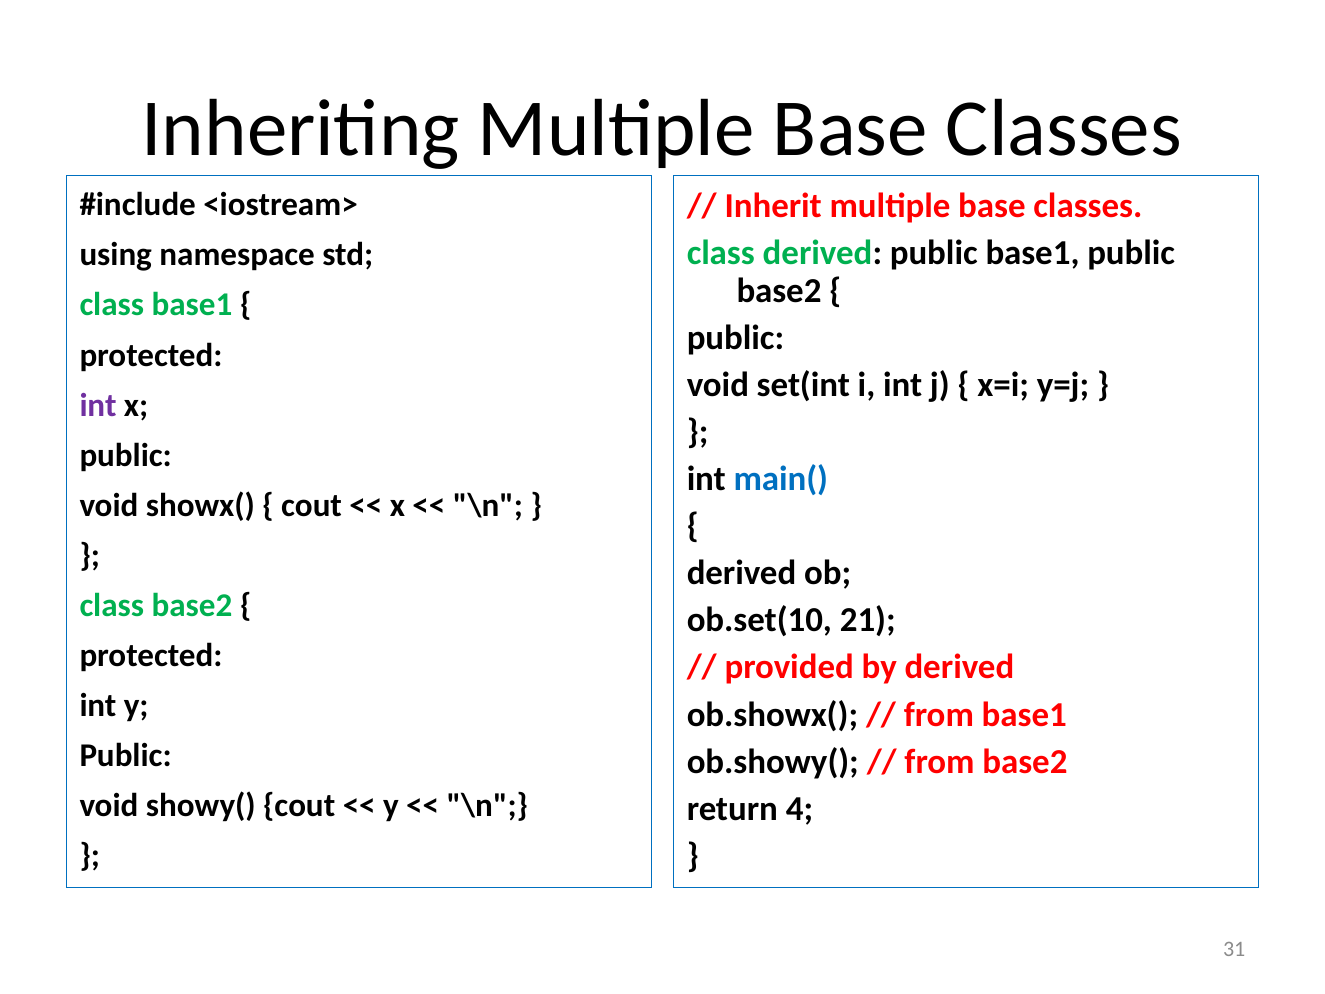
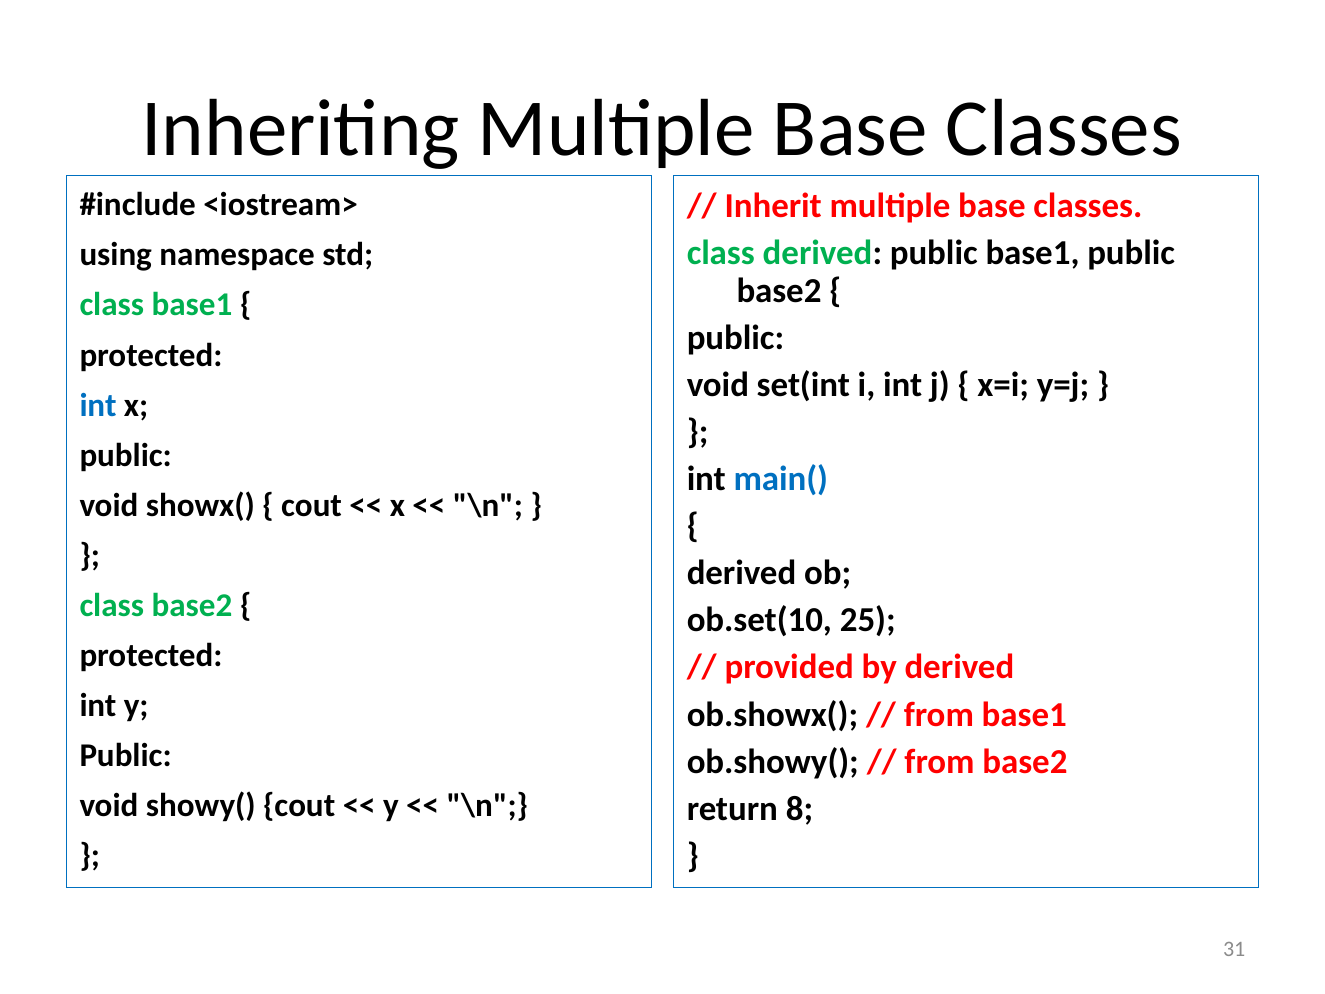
int colour: purple -> blue (98, 405)
21: 21 -> 25 (868, 620)
4: 4 -> 8 (800, 808)
